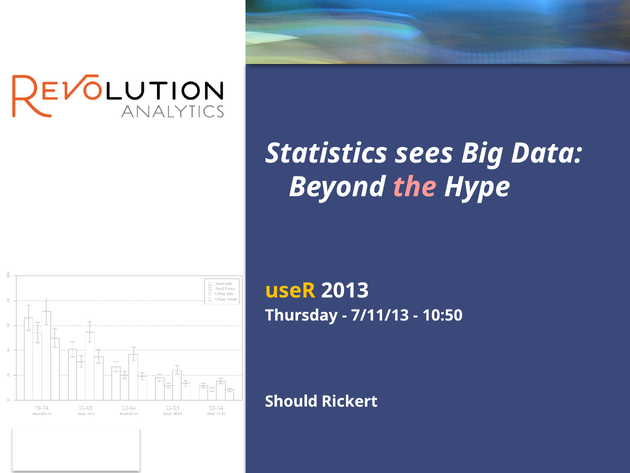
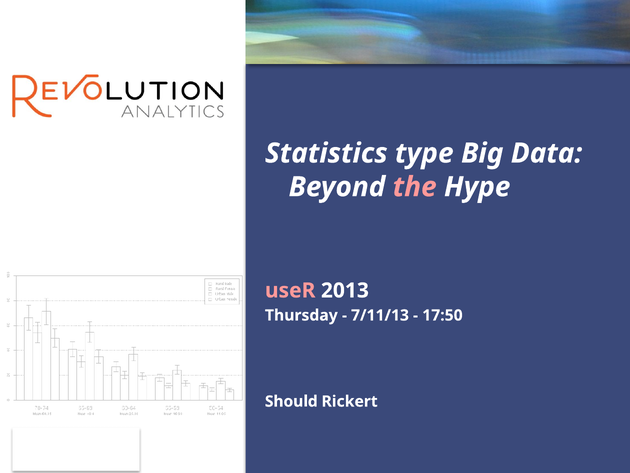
sees: sees -> type (424, 153)
useR colour: yellow -> pink (290, 290)
10:50: 10:50 -> 17:50 (442, 315)
